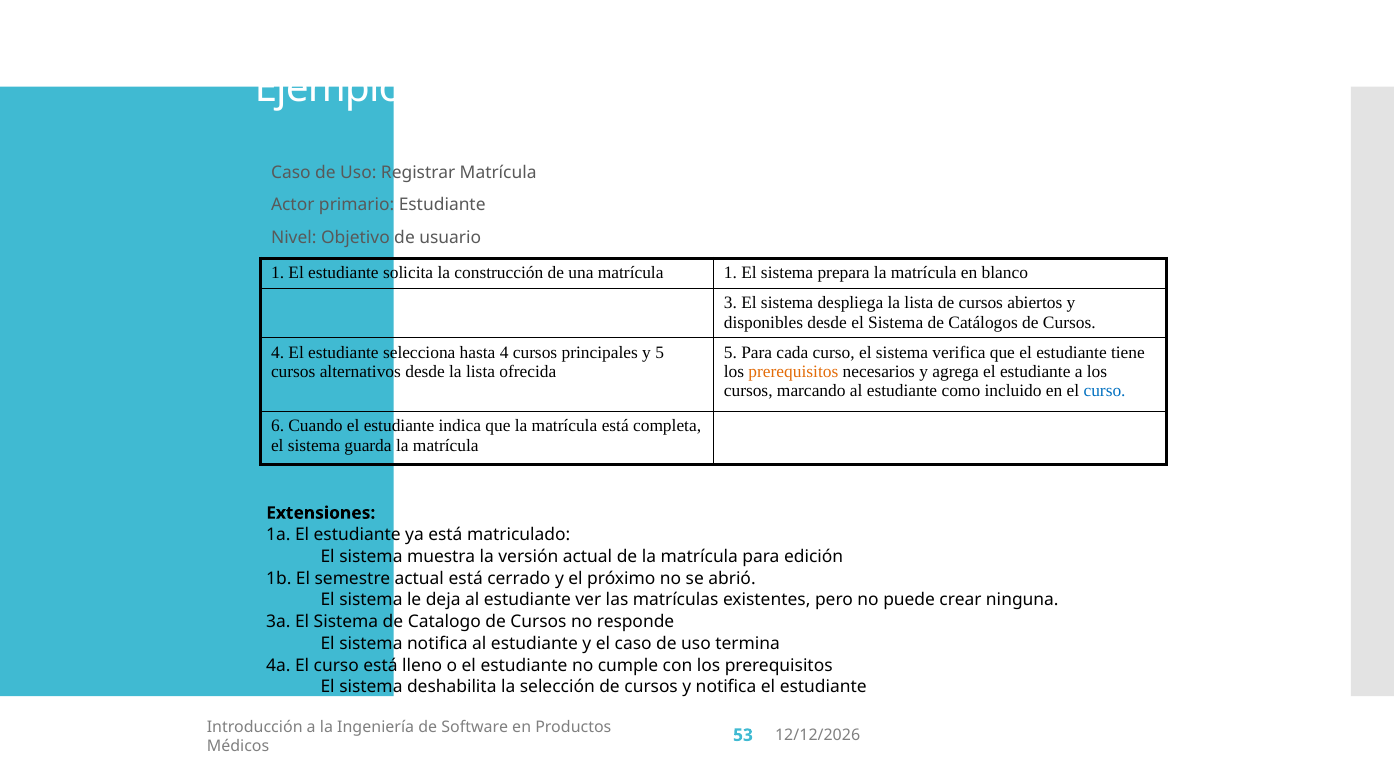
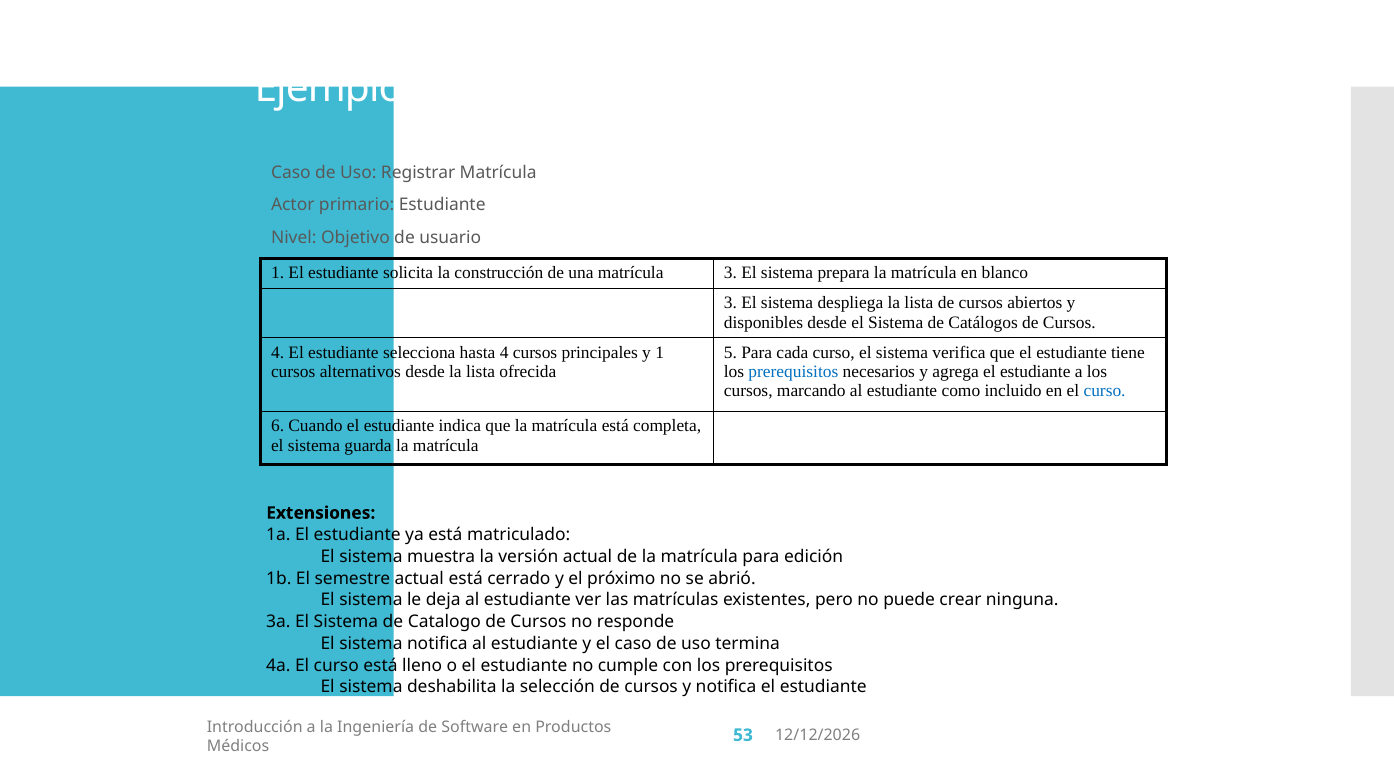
matrícula 1: 1 -> 3 (730, 273)
y 5: 5 -> 1 (660, 352)
prerequisitos colour: orange -> blue (793, 372)
